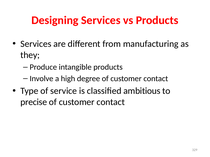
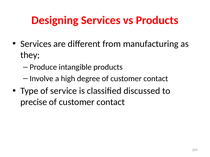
ambitious: ambitious -> discussed (142, 91)
